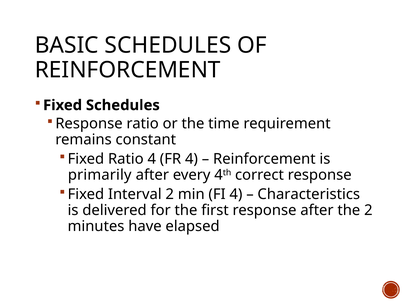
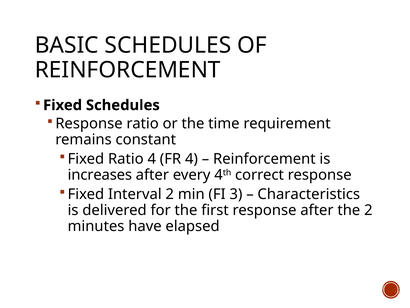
primarily: primarily -> increases (100, 175)
FI 4: 4 -> 3 (236, 194)
